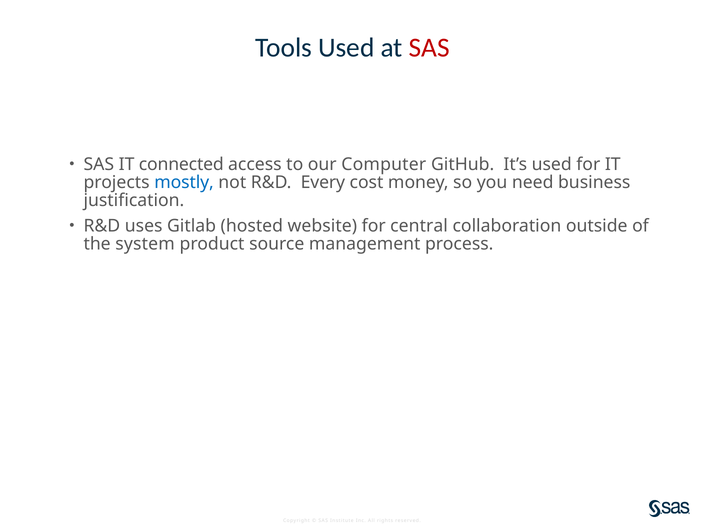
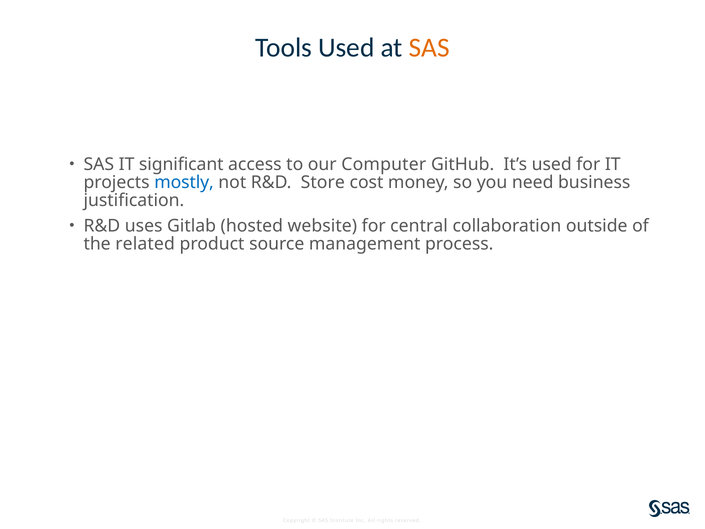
SAS colour: red -> orange (429, 48)
connected: connected -> significant (181, 164)
Every: Every -> Store (323, 182)
system: system -> related (145, 244)
